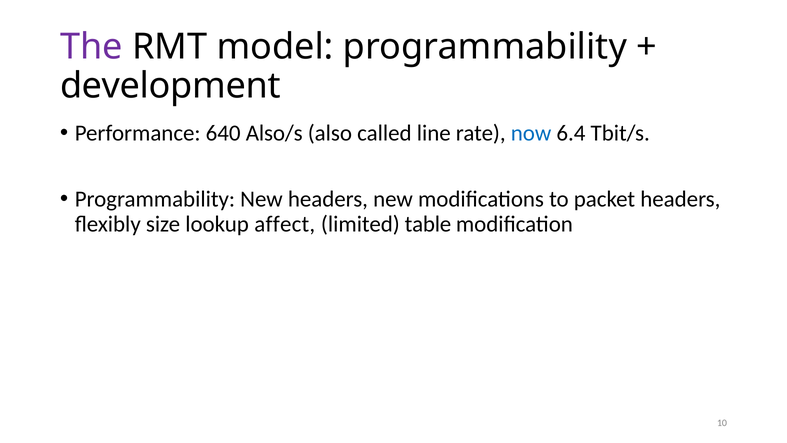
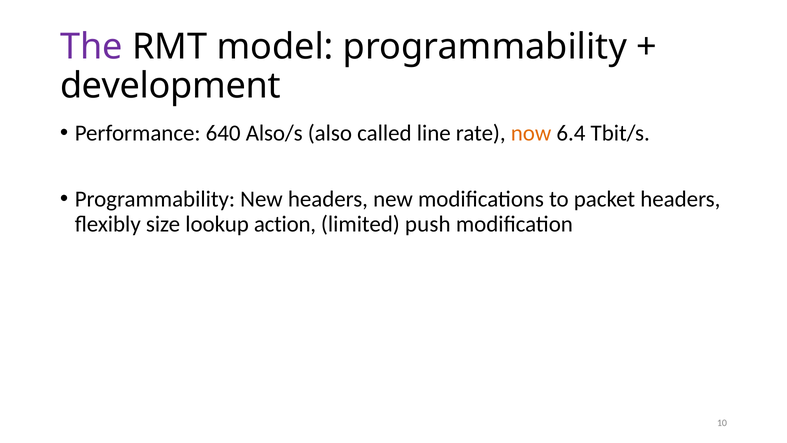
now colour: blue -> orange (531, 133)
affect: affect -> action (285, 224)
table: table -> push (428, 224)
